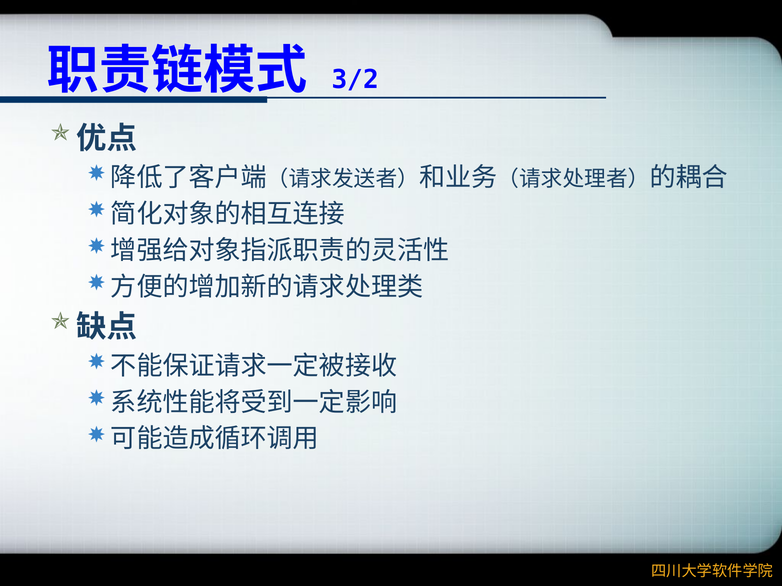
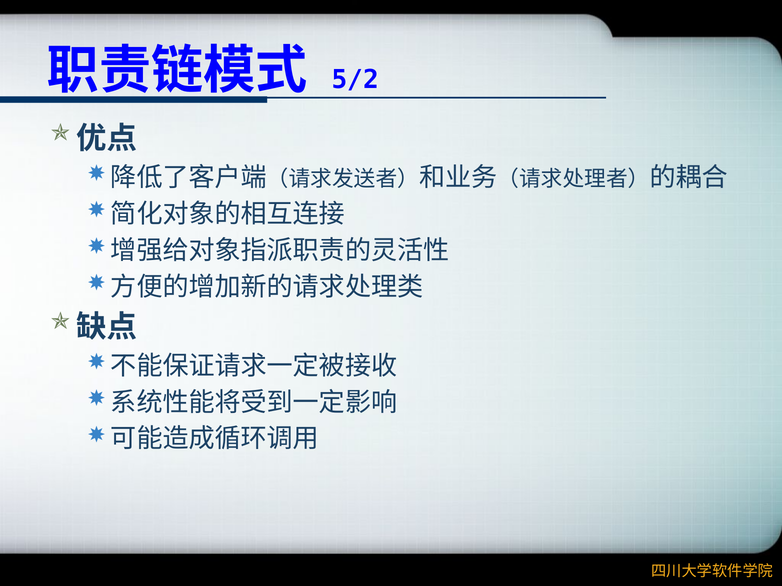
3/2: 3/2 -> 5/2 (355, 80)
